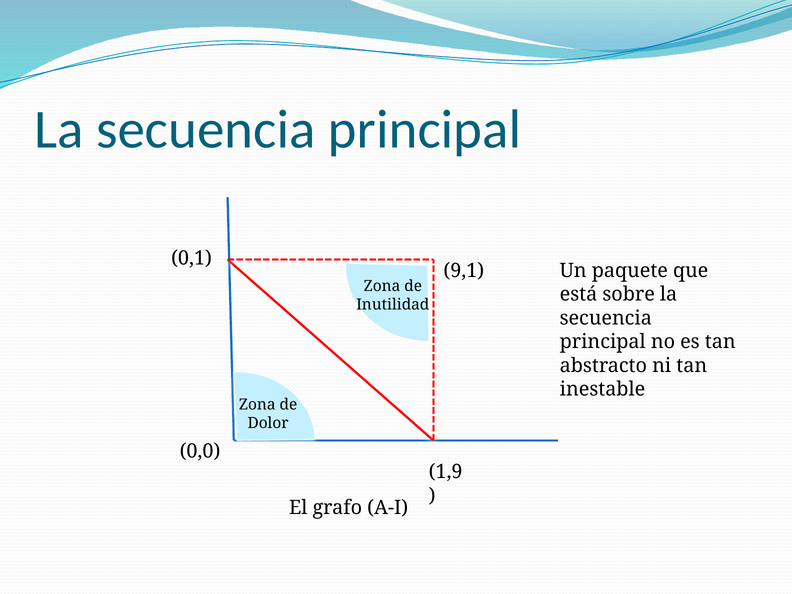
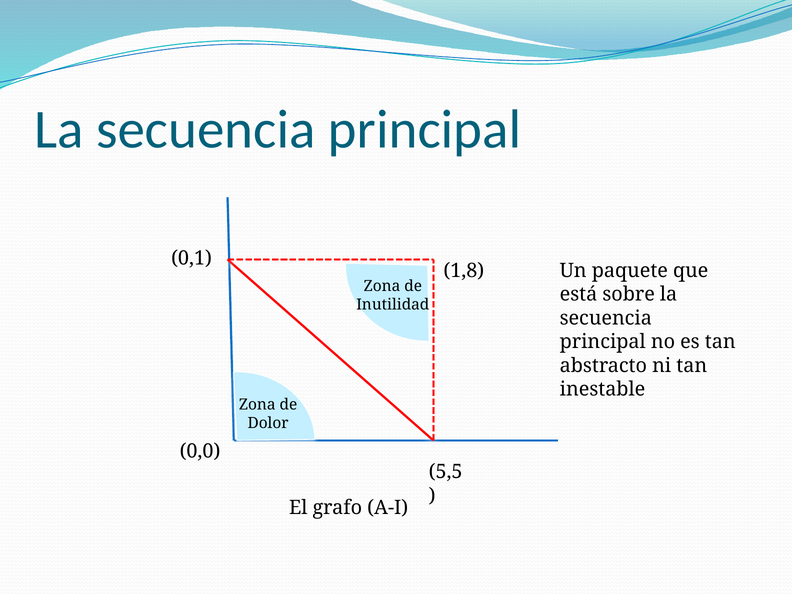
9,1: 9,1 -> 1,8 (464, 270)
1,9: 1,9 -> 5,5 (446, 472)
